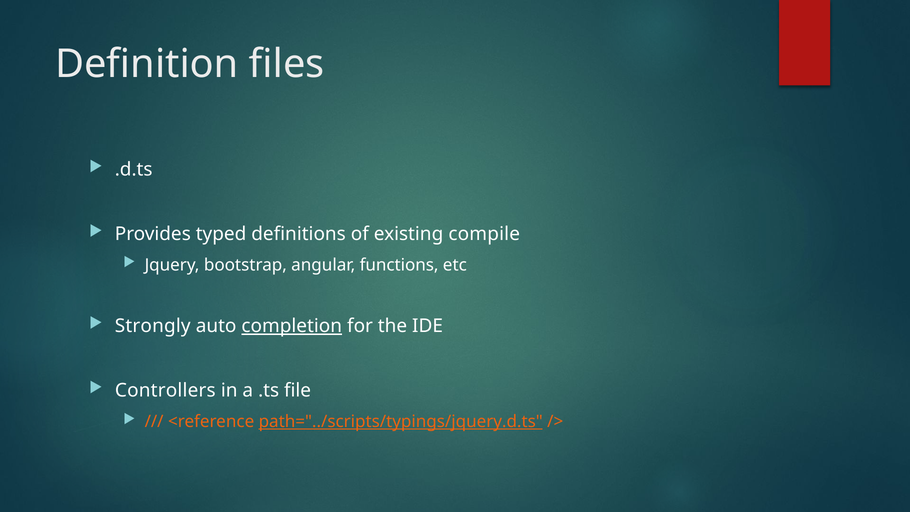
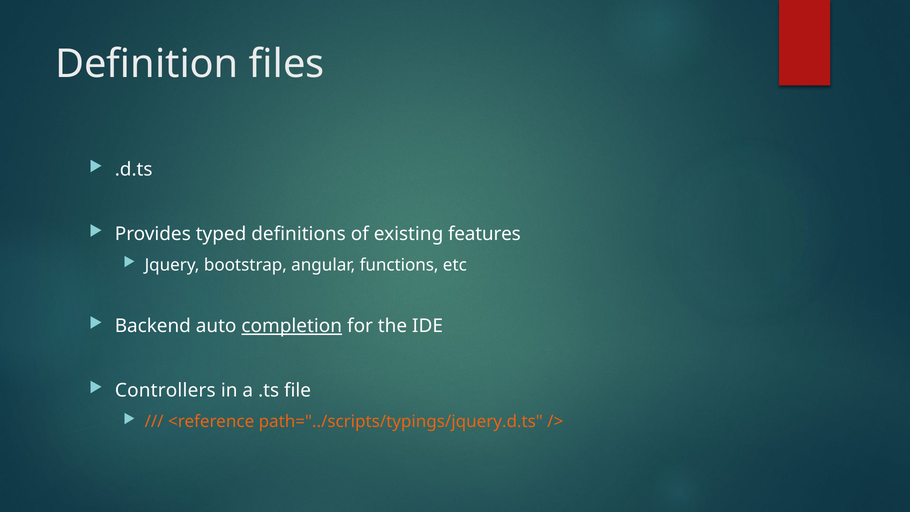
compile: compile -> features (484, 234)
Strongly: Strongly -> Backend (153, 326)
path="../scripts/typings/jquery.d.ts underline: present -> none (401, 421)
